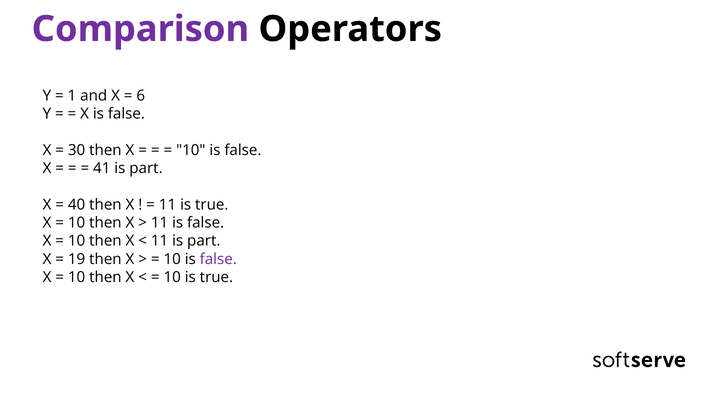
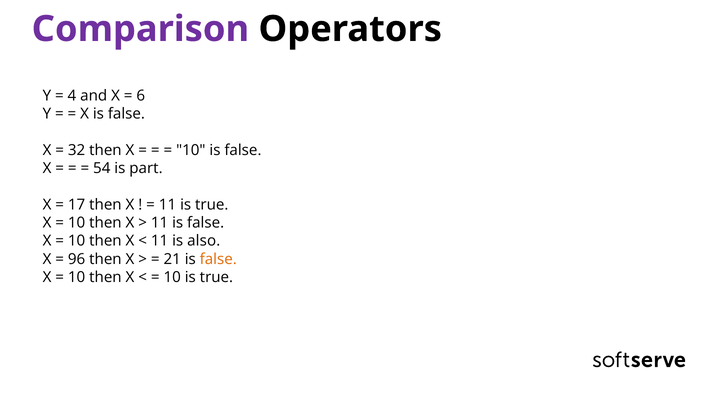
1: 1 -> 4 (72, 96)
30: 30 -> 32 (77, 150)
41: 41 -> 54 (102, 169)
40: 40 -> 17 (77, 205)
11 is part: part -> also (204, 241)
19: 19 -> 96 (77, 259)
10: 10 -> 21 (172, 259)
false colour: purple -> orange (218, 259)
